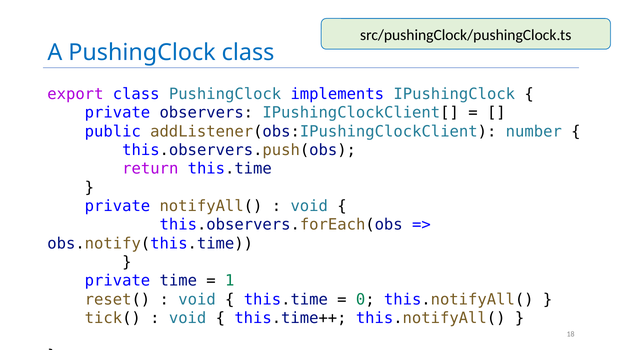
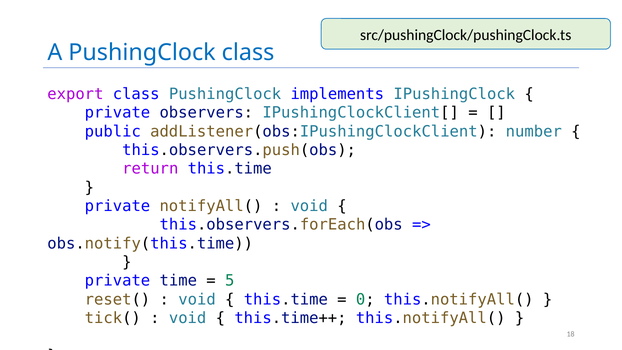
1: 1 -> 5 (230, 281)
